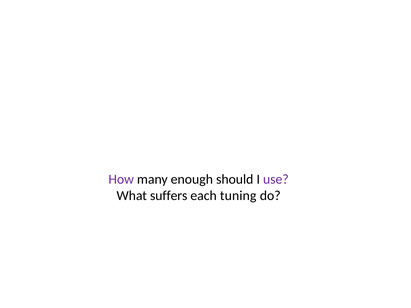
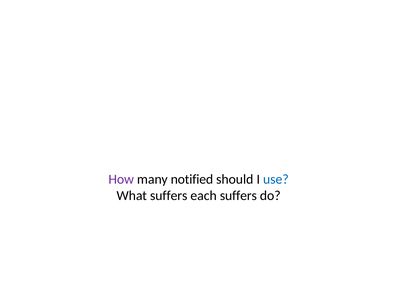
enough: enough -> notified (192, 179)
use colour: purple -> blue (276, 179)
each tuning: tuning -> suffers (238, 196)
